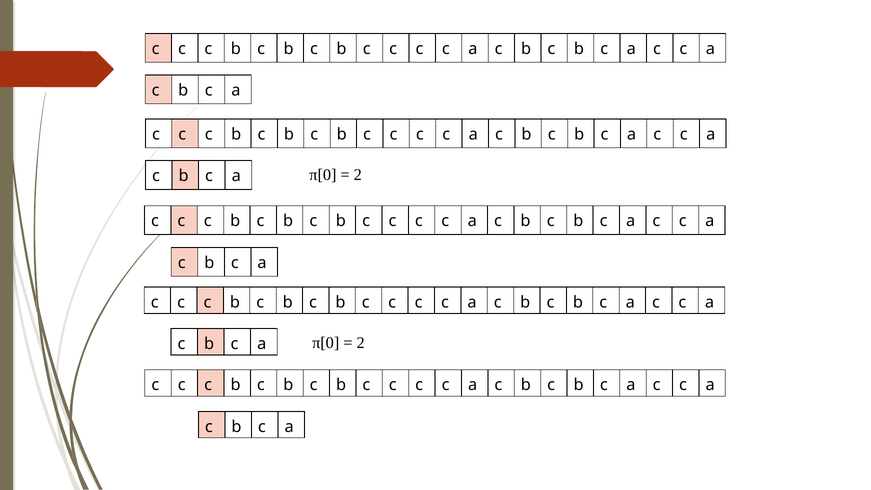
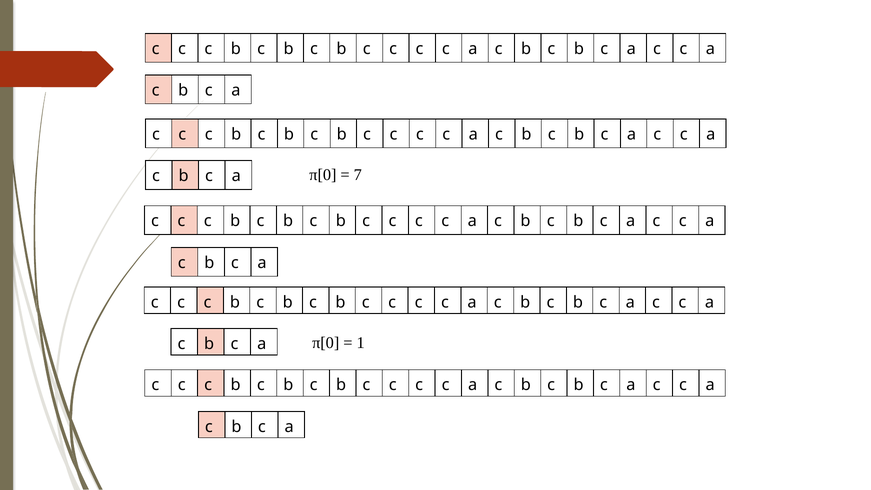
2: 2 -> 7 (358, 175)
2: 2 -> 1 (361, 343)
